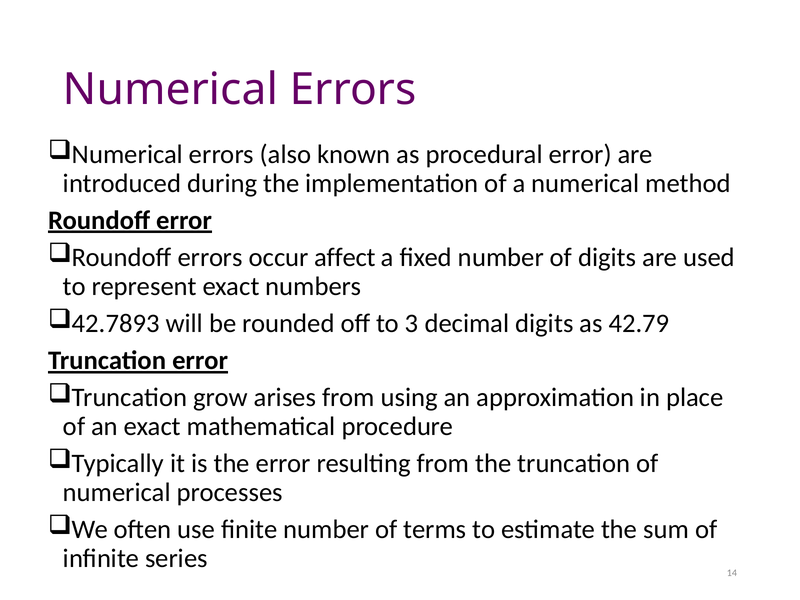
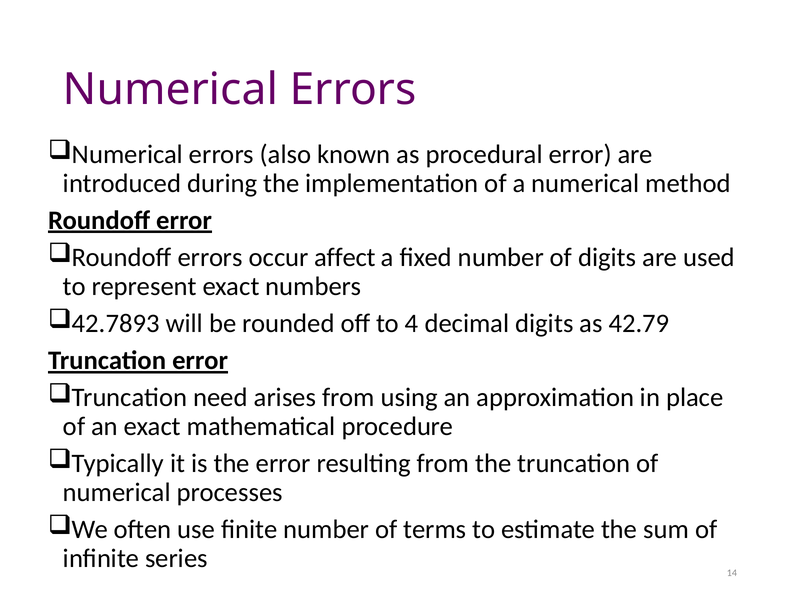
3: 3 -> 4 (412, 323)
grow: grow -> need (220, 398)
